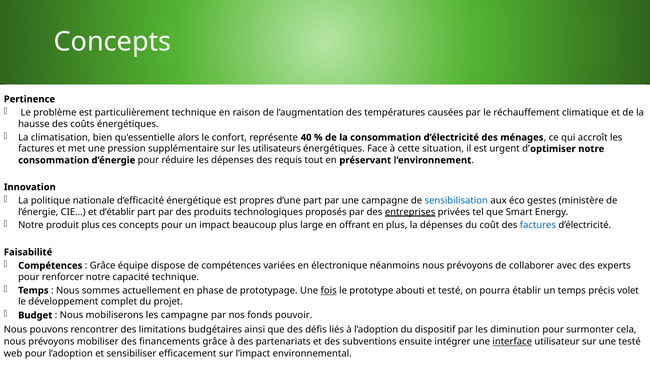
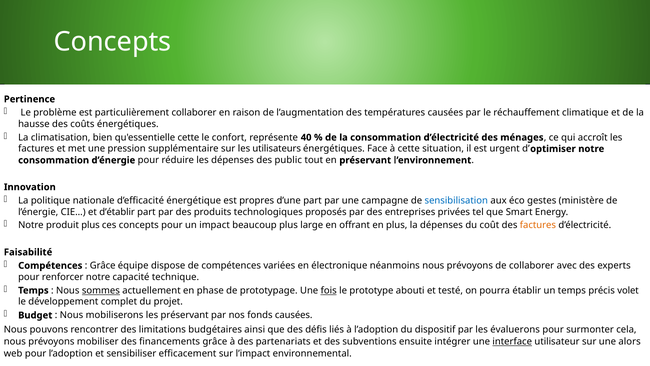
particulièrement technique: technique -> collaborer (194, 113)
qu'essentielle alors: alors -> cette (188, 137)
requis: requis -> public (288, 160)
entreprises underline: present -> none (410, 212)
factures colour: blue -> orange (538, 225)
sommes underline: none -> present (101, 290)
les campagne: campagne -> préservant (185, 315)
fonds pouvoir: pouvoir -> causées (294, 315)
diminution: diminution -> évaluerons (515, 329)
une testé: testé -> alors (630, 341)
